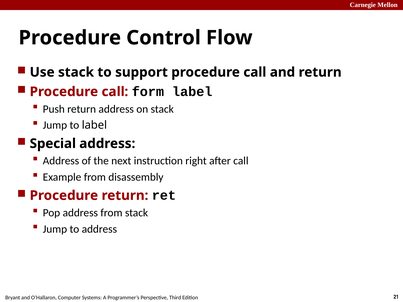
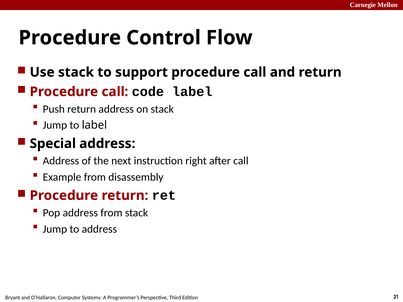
form: form -> code (148, 92)
